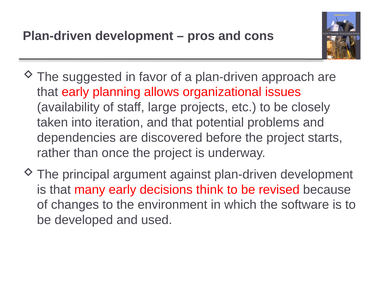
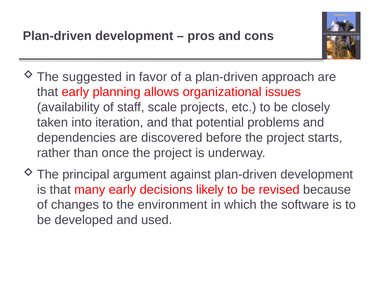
large: large -> scale (162, 107)
think: think -> likely (210, 190)
